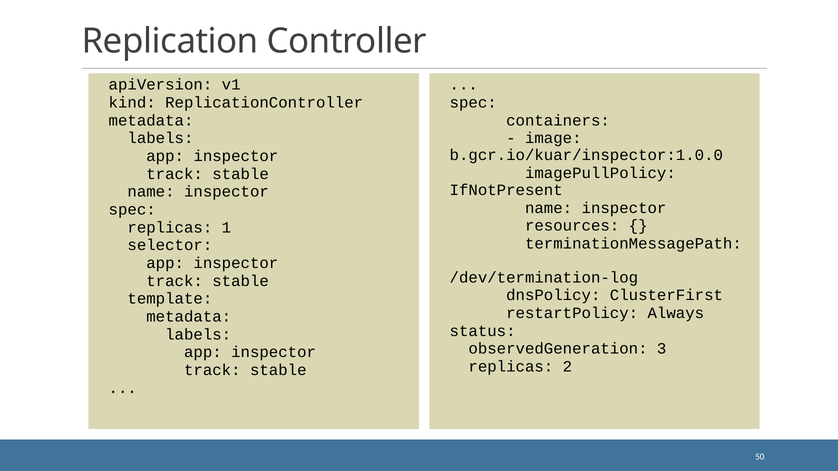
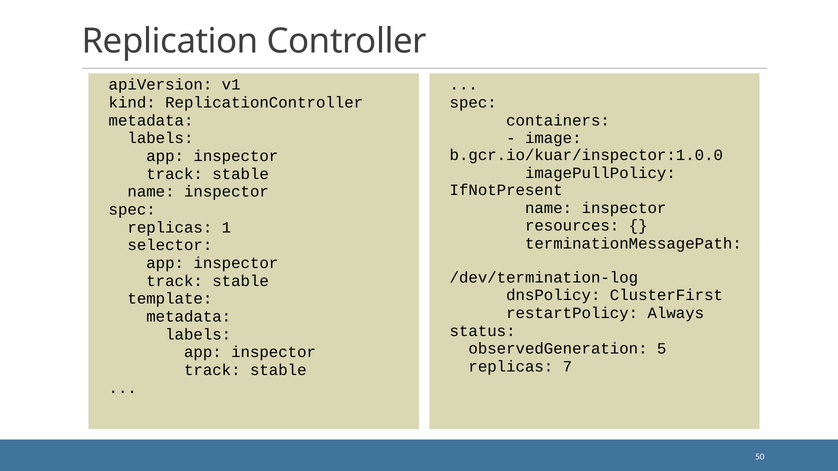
3: 3 -> 5 (662, 349)
2: 2 -> 7 (567, 367)
